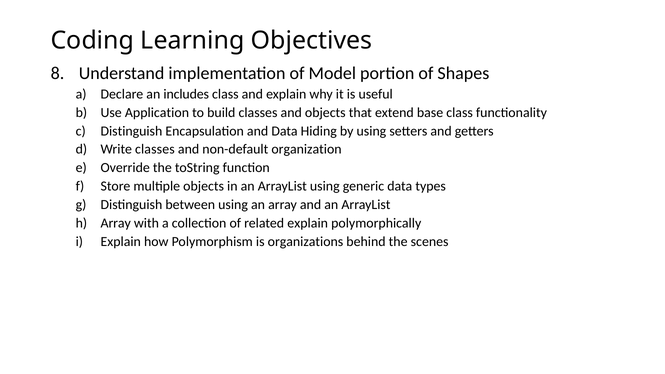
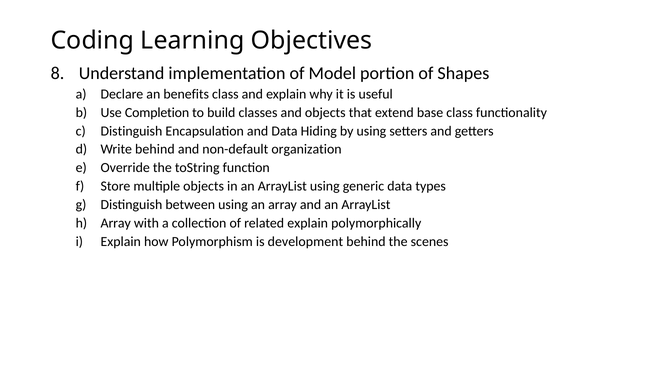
includes: includes -> benefits (186, 94)
Application: Application -> Completion (157, 113)
Write classes: classes -> behind (155, 149)
organizations: organizations -> development (305, 242)
